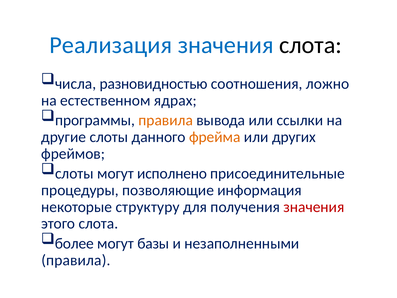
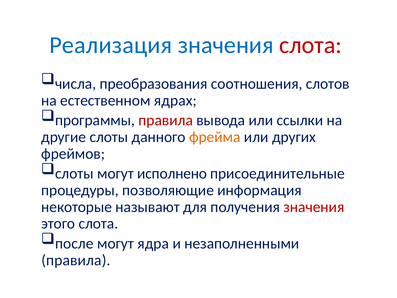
слота colour: black -> red (310, 45)
разновидностью: разновидностью -> преобразования (154, 84)
ложно: ложно -> слотов (328, 84)
правила colour: orange -> red (166, 120)
структуру: структуру -> называют (148, 207)
более: более -> после (74, 243)
базы: базы -> ядра (153, 243)
